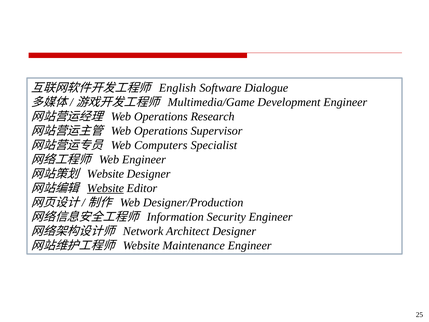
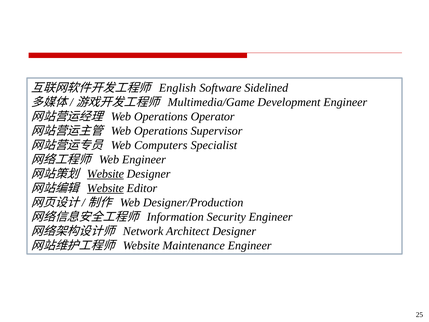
Dialogue: Dialogue -> Sidelined (266, 88)
Research: Research -> Operator (213, 117)
Website underline: none -> present (105, 174)
